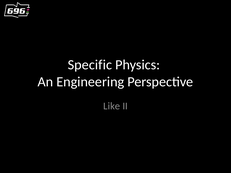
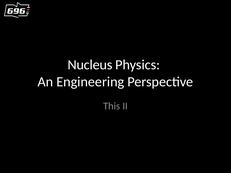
Specific: Specific -> Nucleus (90, 65)
Like: Like -> This (112, 106)
